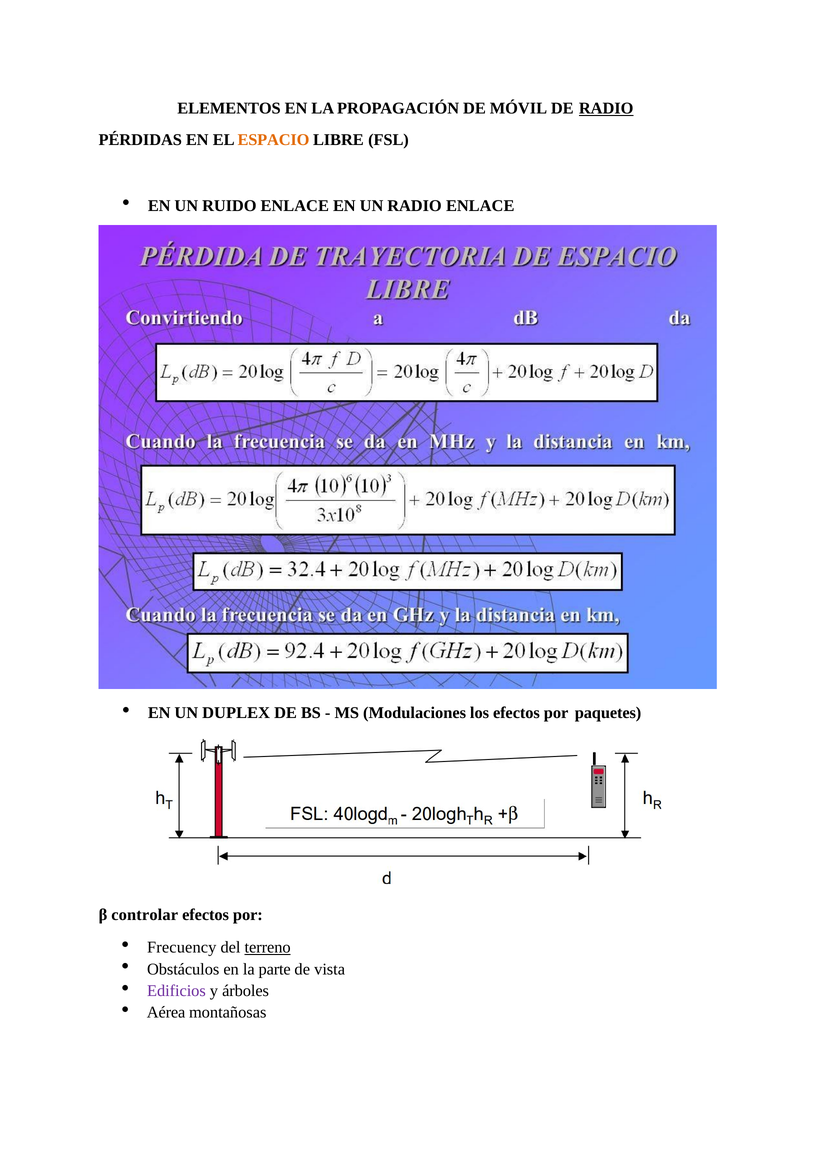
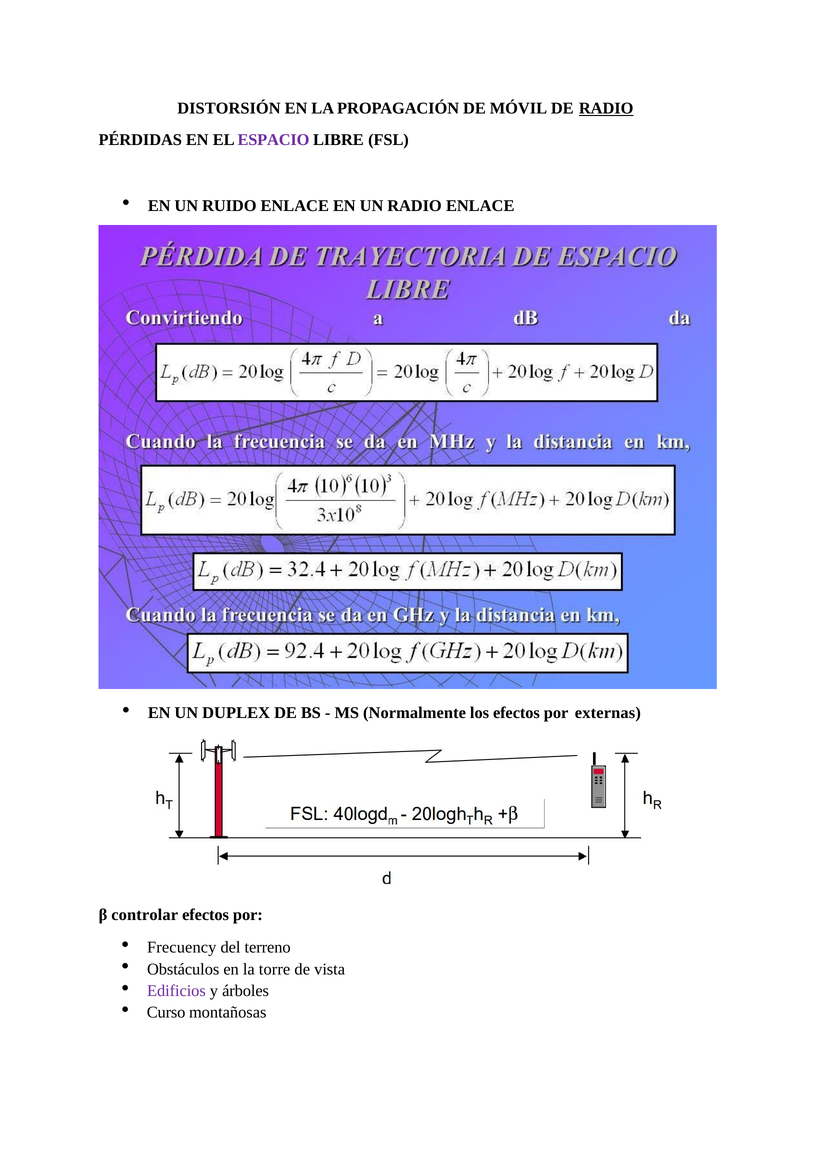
ELEMENTOS: ELEMENTOS -> DISTORSIÓN (229, 108)
ESPACIO colour: orange -> purple (273, 140)
Modulaciones: Modulaciones -> Normalmente (415, 713)
paquetes: paquetes -> externas (608, 713)
terreno underline: present -> none (268, 948)
parte: parte -> torre (275, 969)
Aérea: Aérea -> Curso (166, 1013)
